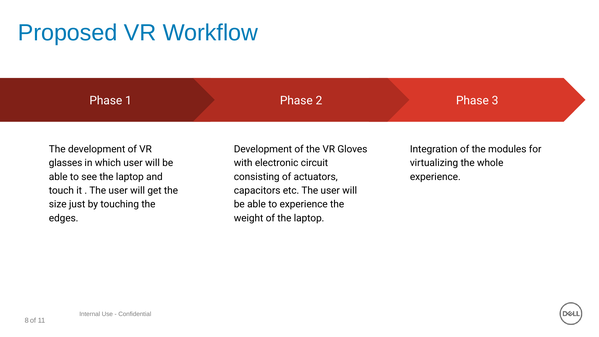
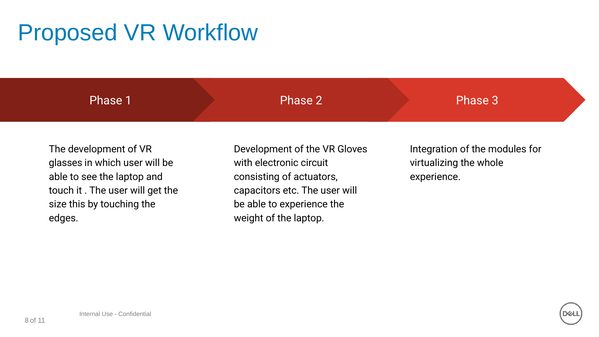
just: just -> this (77, 204)
